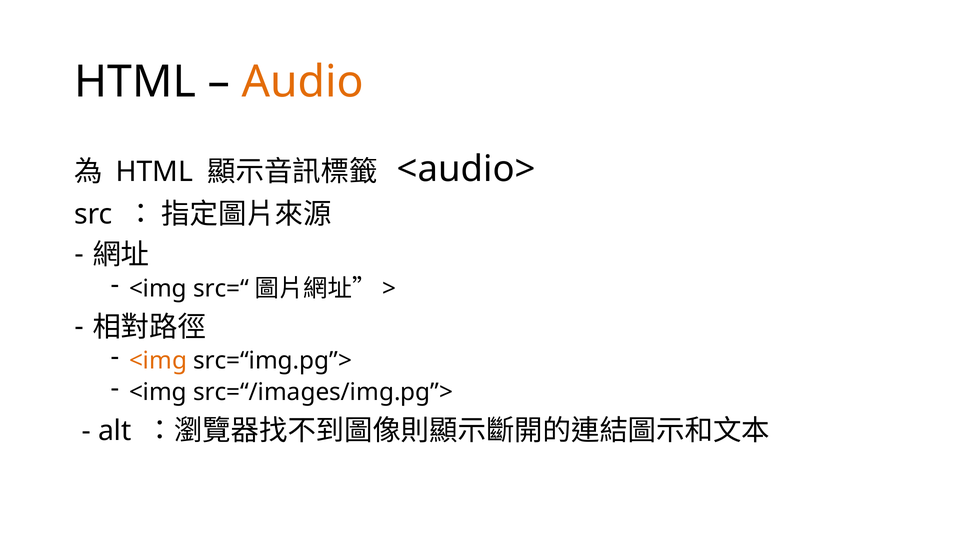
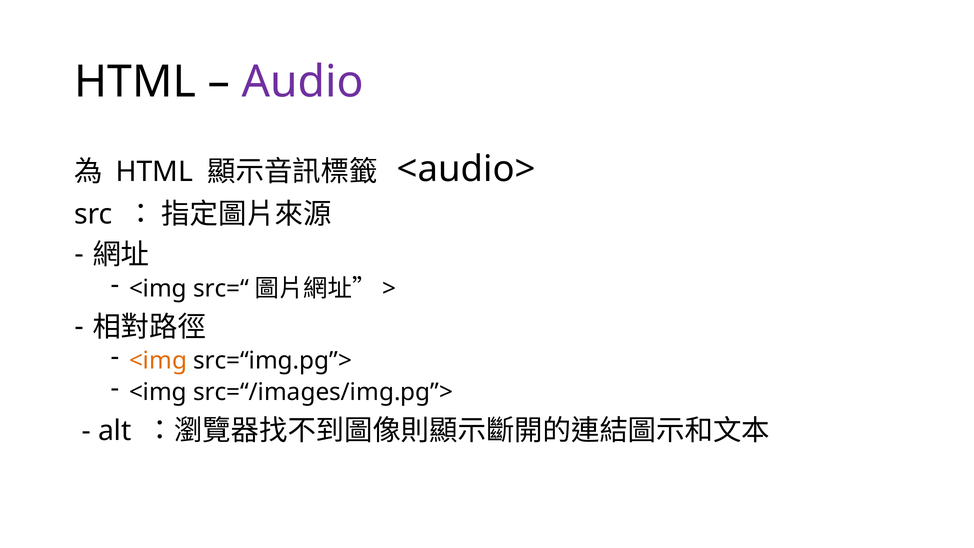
Audio colour: orange -> purple (303, 82)
